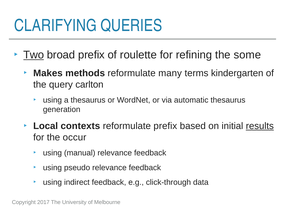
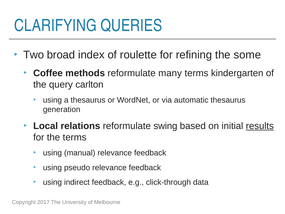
Two underline: present -> none (34, 55)
broad prefix: prefix -> index (91, 55)
Makes: Makes -> Coffee (48, 73)
contexts: contexts -> relations (80, 126)
reformulate prefix: prefix -> swing (165, 126)
the occur: occur -> terms (75, 137)
